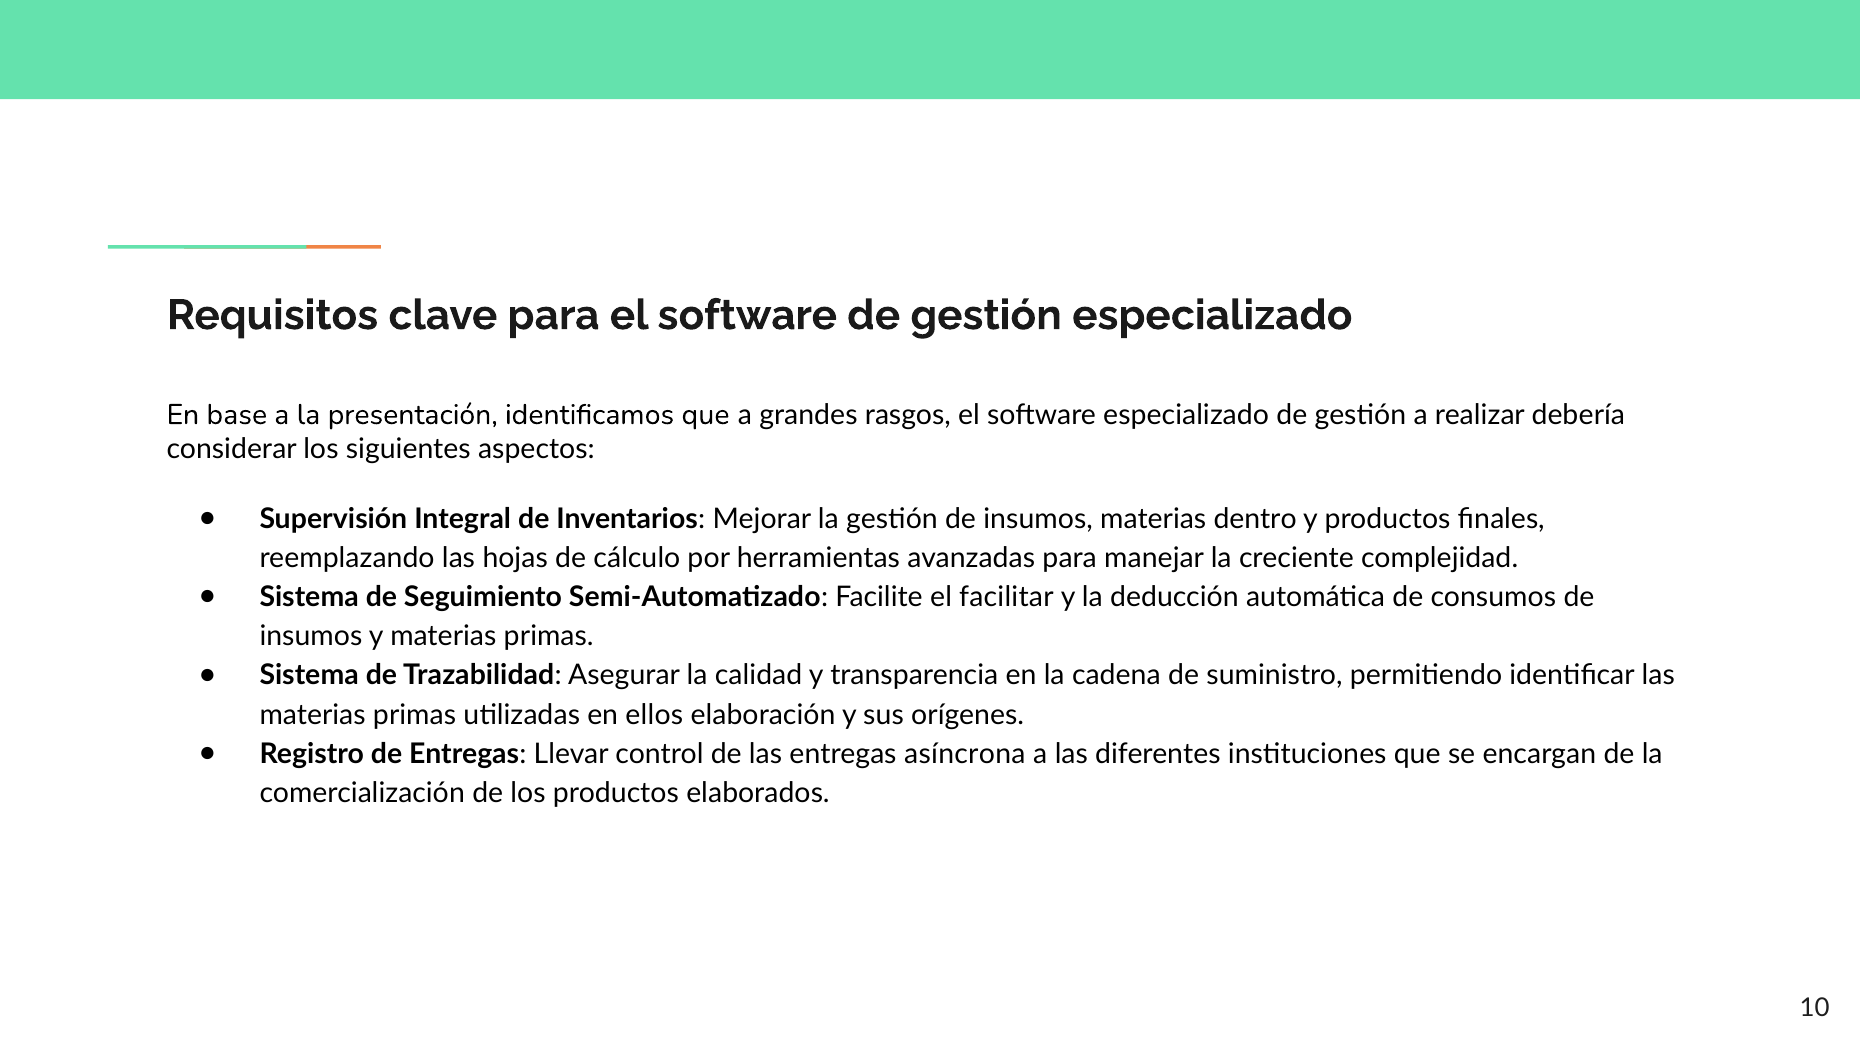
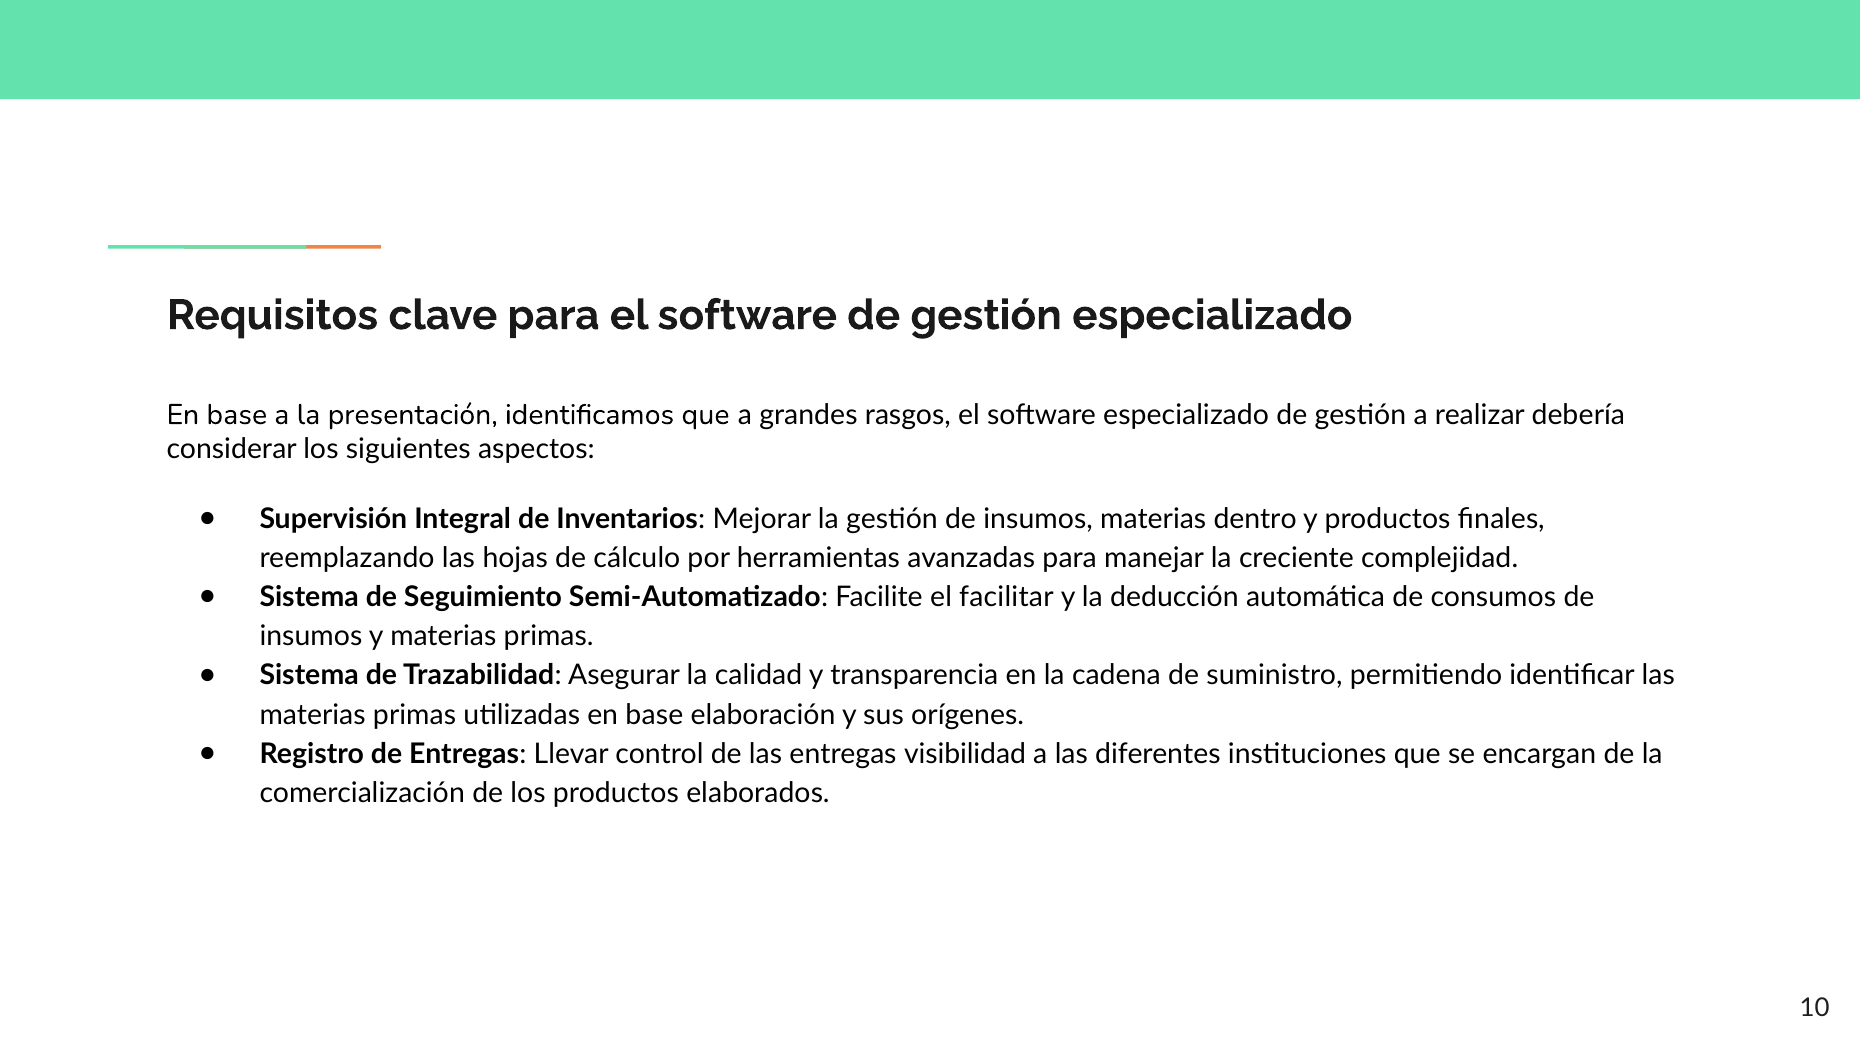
utilizadas en ellos: ellos -> base (654, 715)
asíncrona: asíncrona -> visibilidad (965, 754)
